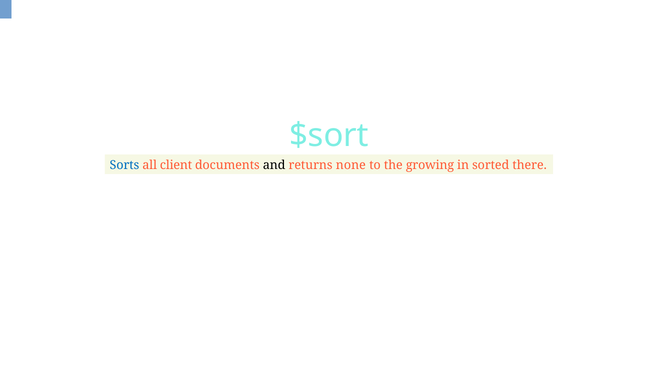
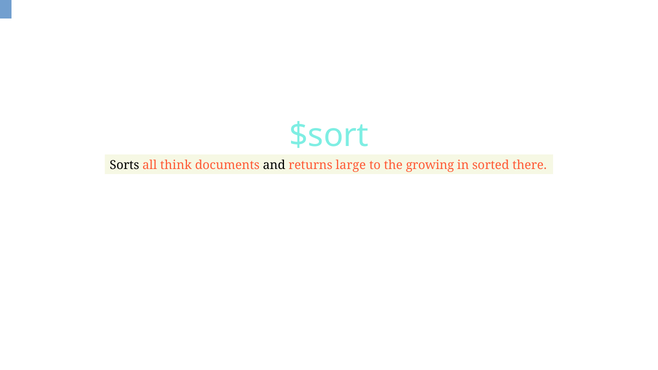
Sorts colour: blue -> black (124, 165)
client: client -> think (176, 165)
none: none -> large (351, 165)
